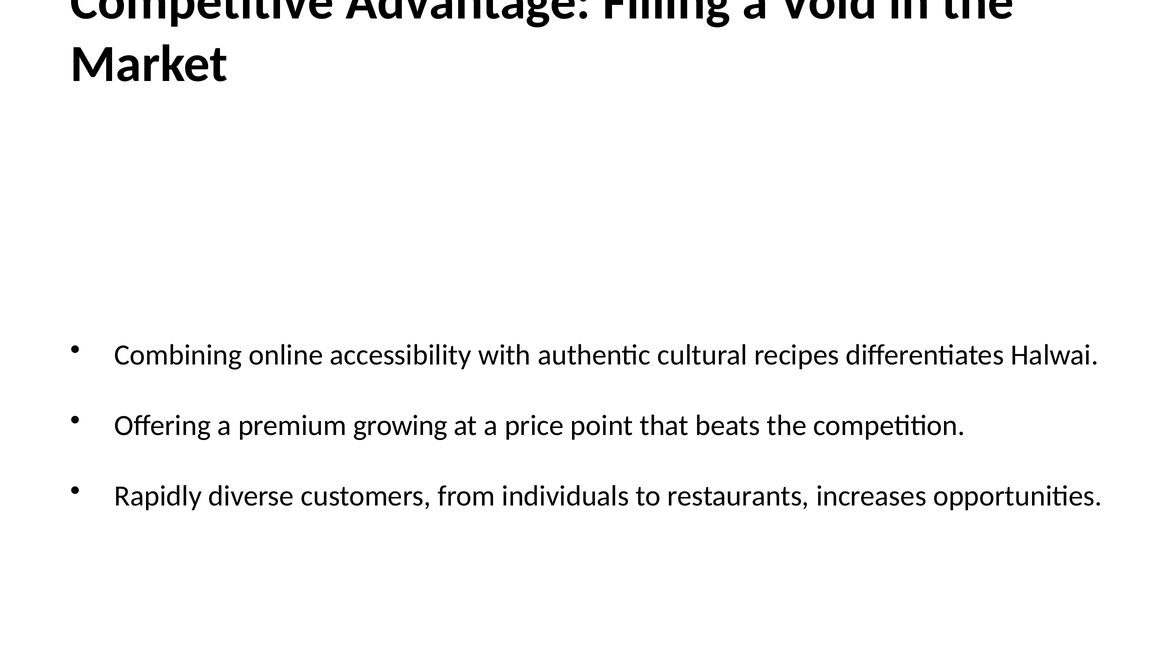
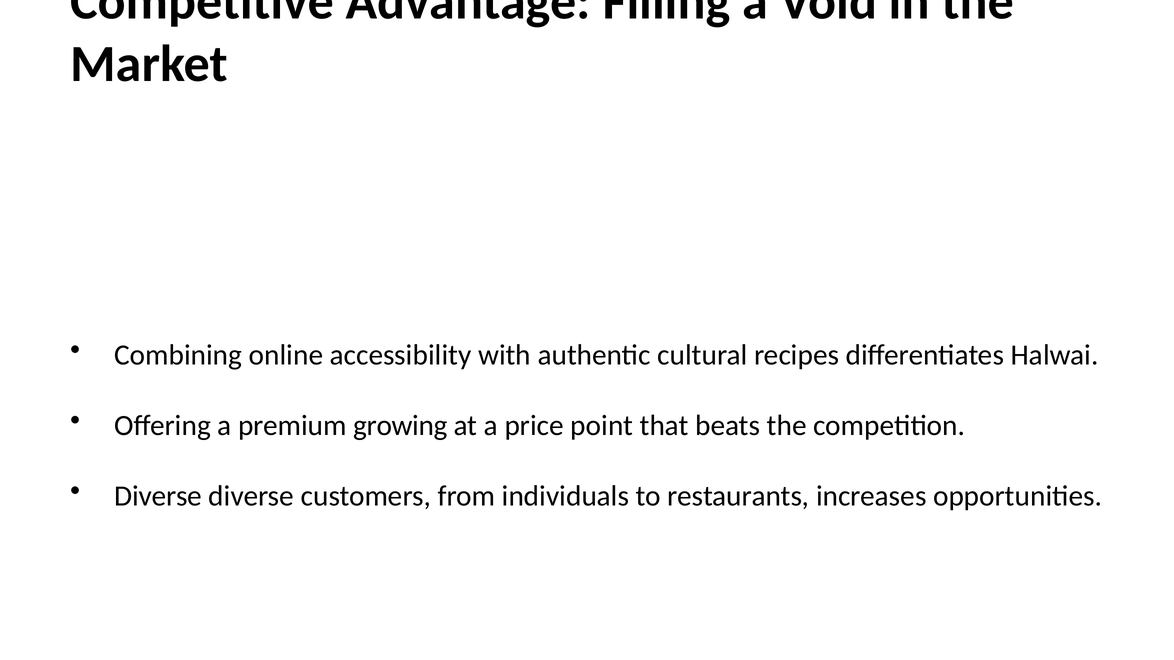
Rapidly: Rapidly -> Diverse (158, 496)
